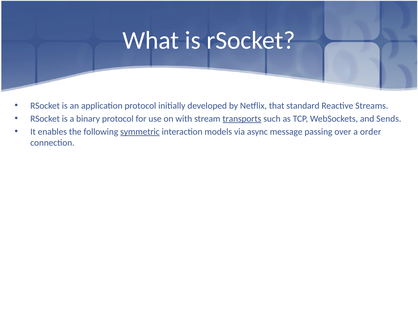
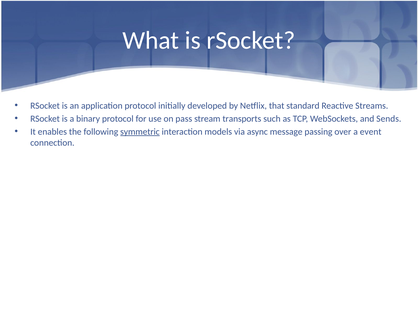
with: with -> pass (184, 119)
transports underline: present -> none (242, 119)
order: order -> event (371, 132)
